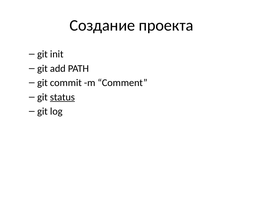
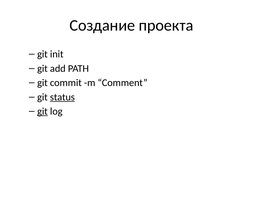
git underline: none -> present (42, 112)
